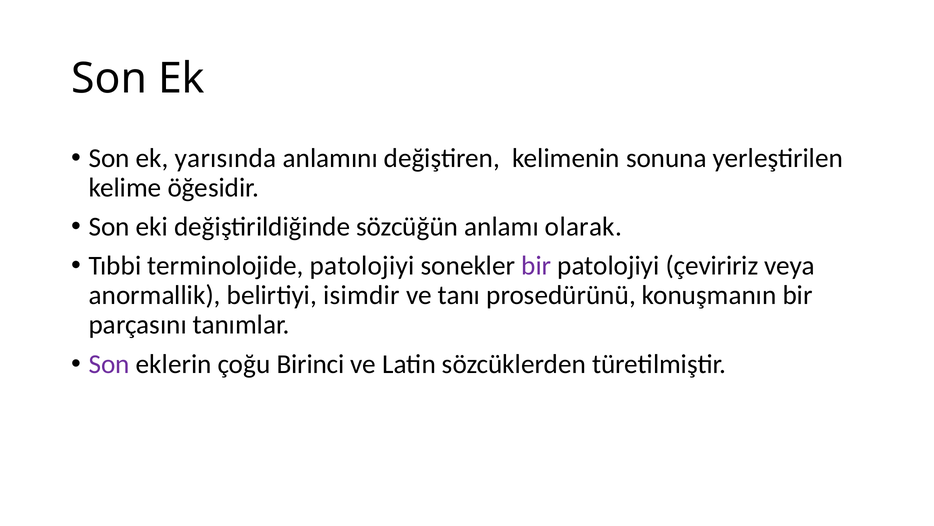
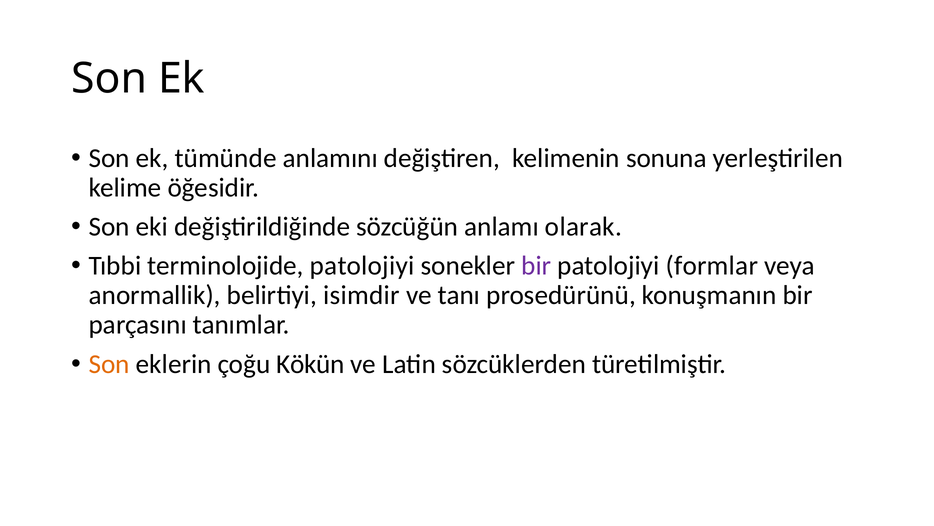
yarısında: yarısında -> tümünde (226, 158)
çeviririz: çeviririz -> formlar (712, 266)
Son colour: purple -> orange (109, 364)
Birinci: Birinci -> Kökün (311, 364)
